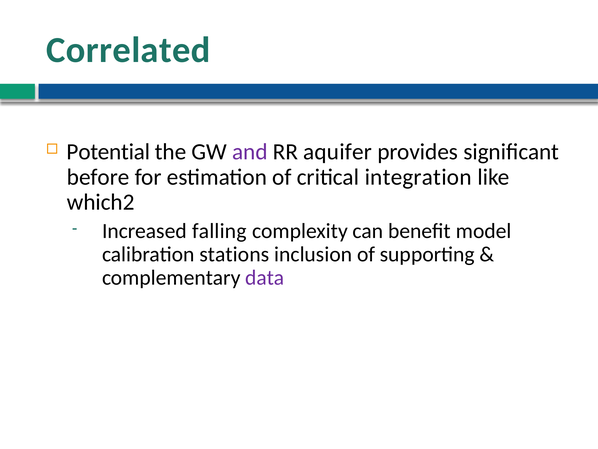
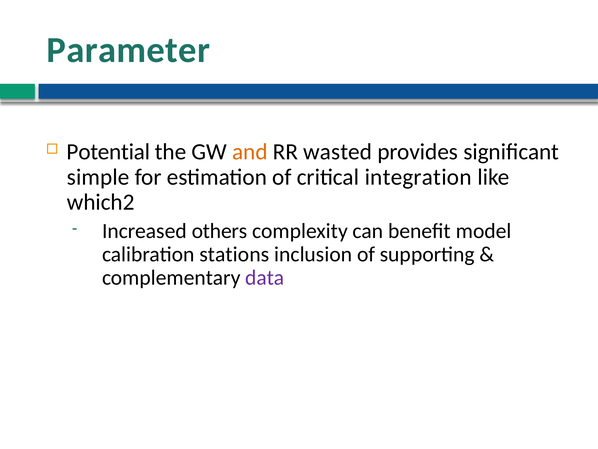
Correlated: Correlated -> Parameter (128, 50)
and colour: purple -> orange (250, 152)
aquifer: aquifer -> wasted (338, 152)
before: before -> simple (98, 177)
falling: falling -> others (220, 231)
